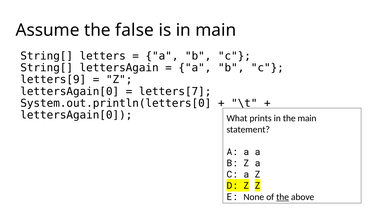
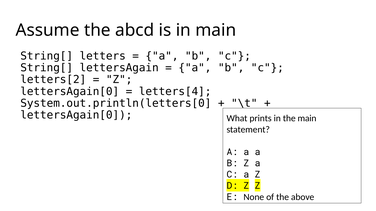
false: false -> abcd (135, 30)
letters[9: letters[9 -> letters[2 (53, 80)
letters[7: letters[7 -> letters[4 (175, 92)
the underline: present -> none (283, 197)
